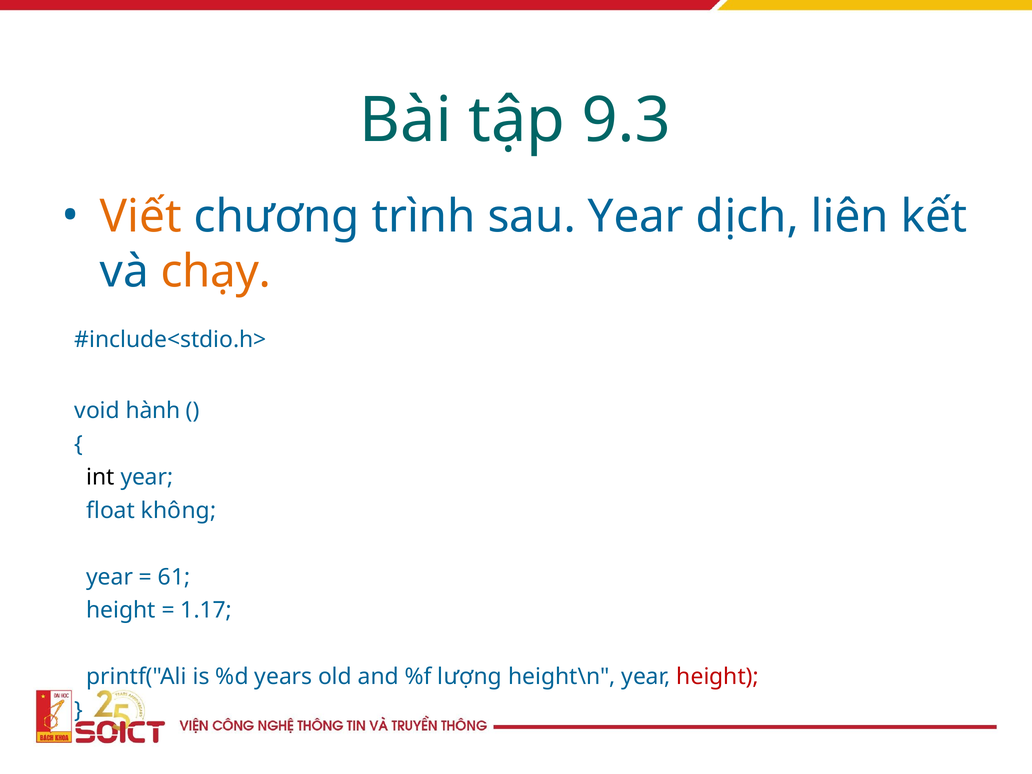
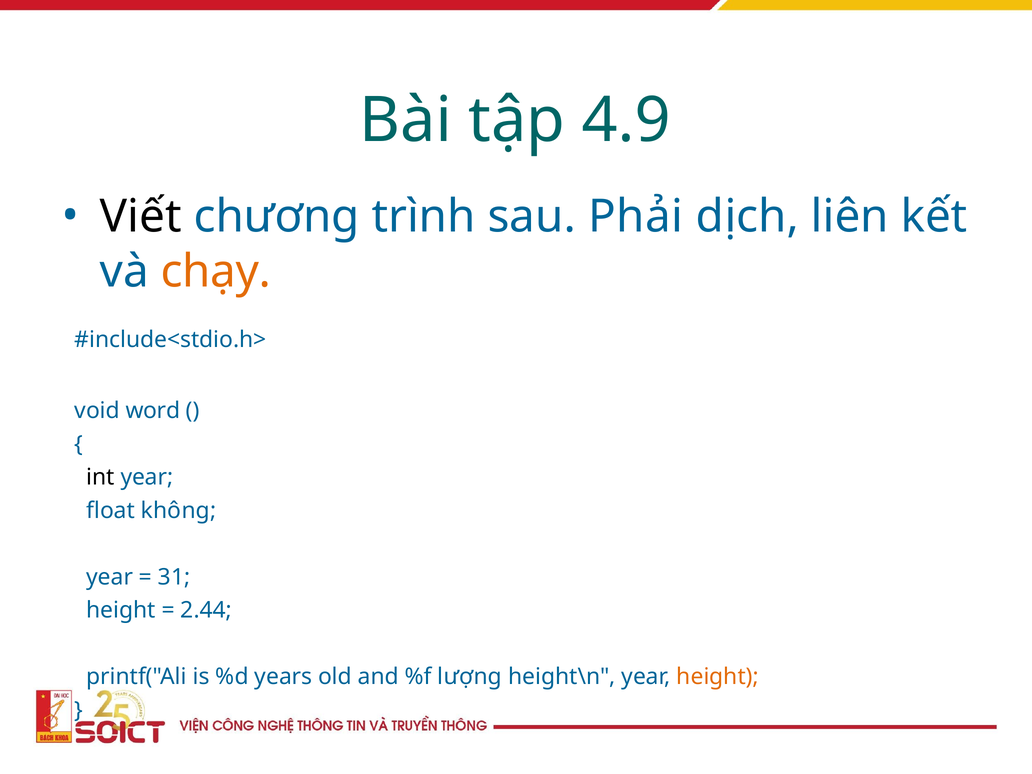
9.3: 9.3 -> 4.9 (626, 121)
Viết colour: orange -> black (141, 216)
sau Year: Year -> Phải (636, 216)
hành: hành -> word (153, 411)
61: 61 -> 31 (174, 577)
1.17: 1.17 -> 2.44 (206, 610)
height colour: red -> orange (718, 677)
